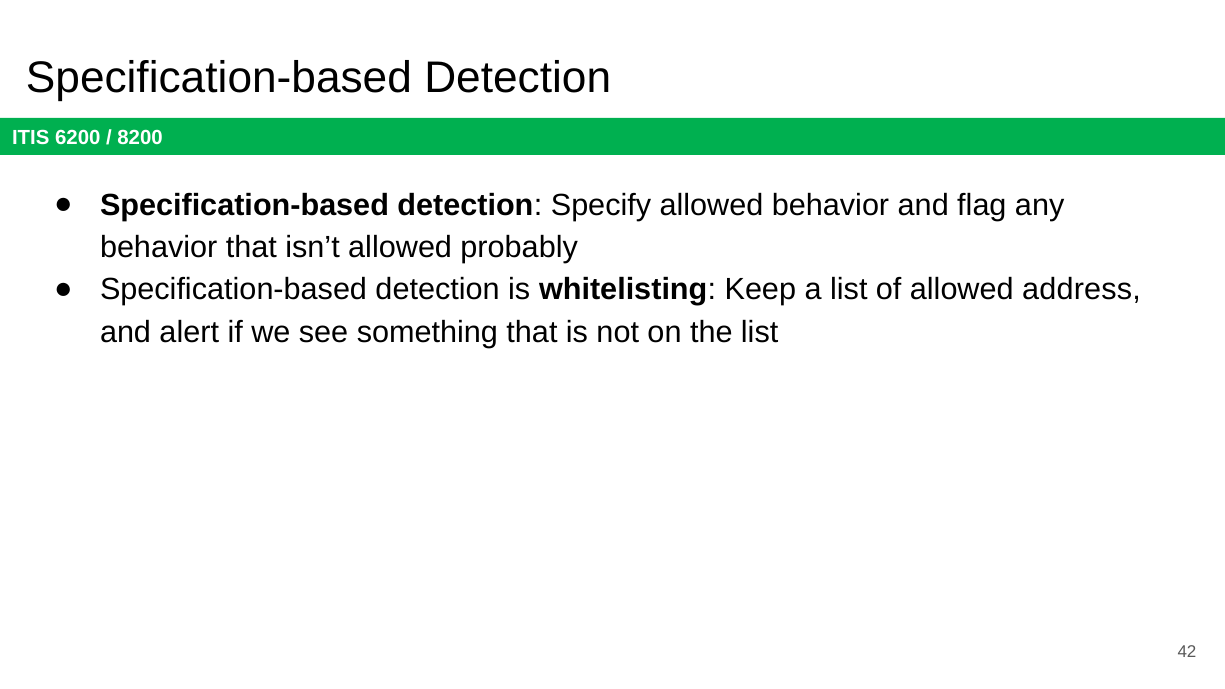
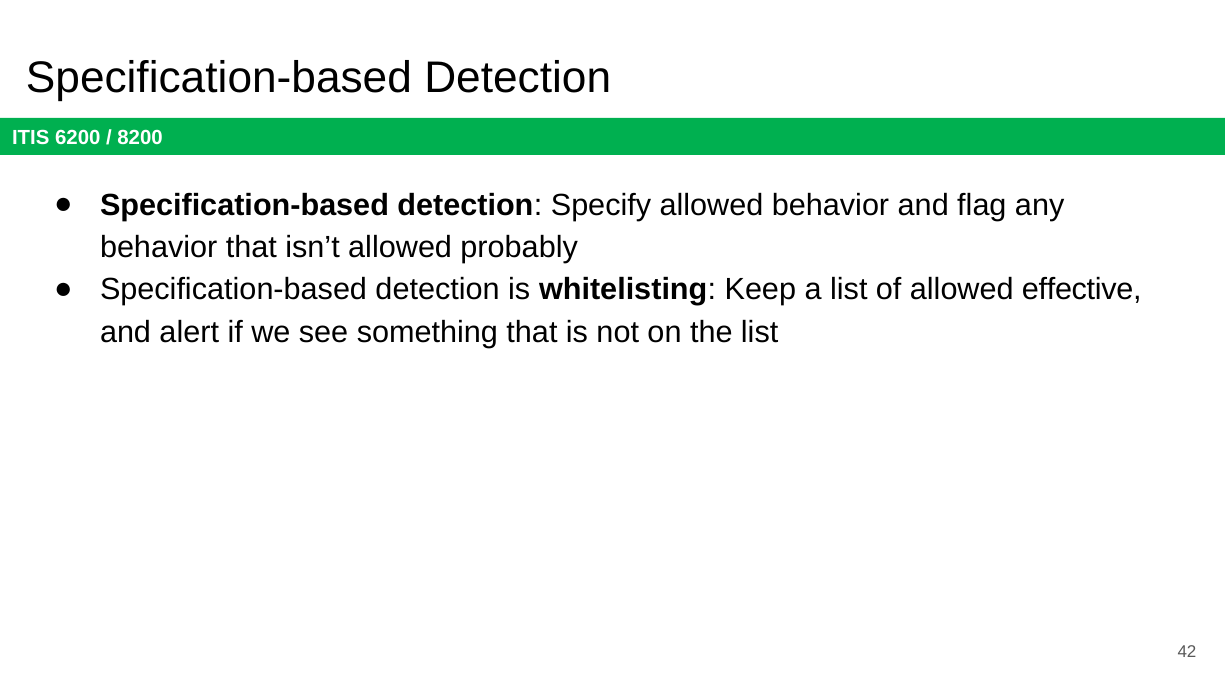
address: address -> effective (1082, 290)
